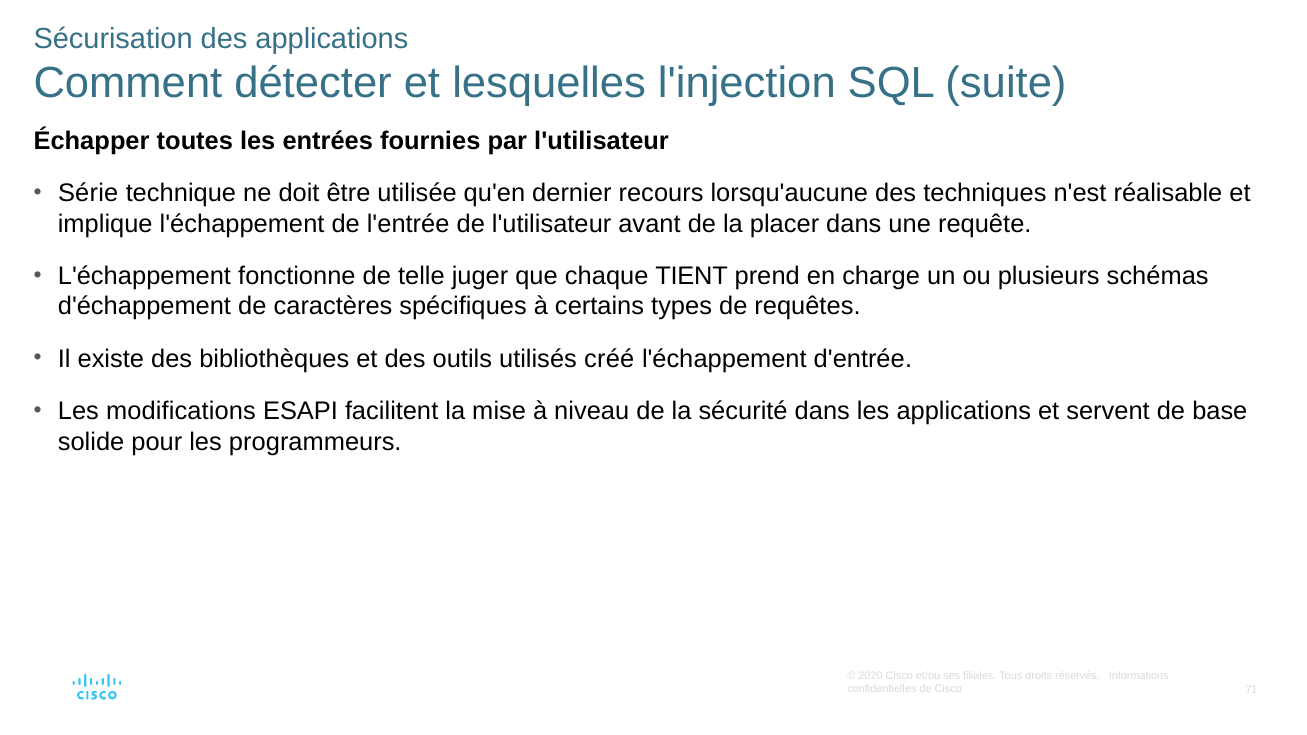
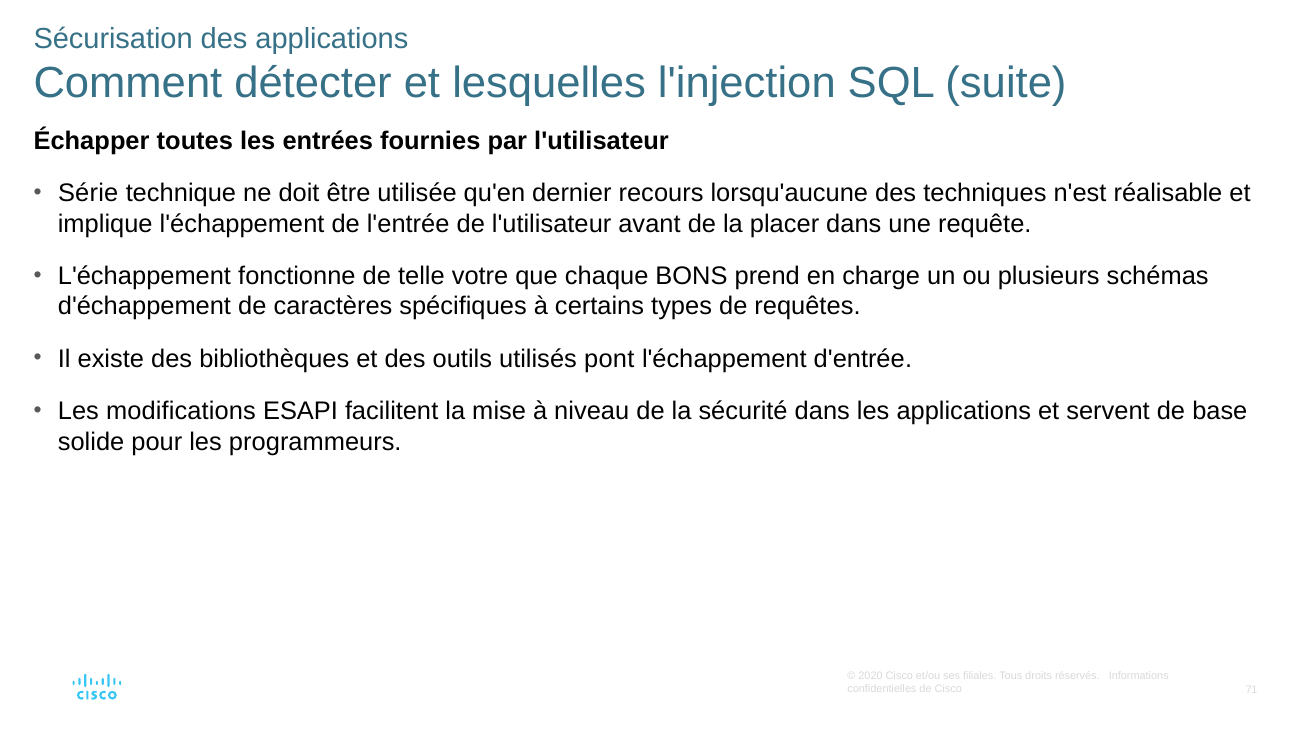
juger: juger -> votre (480, 276)
TIENT: TIENT -> BONS (691, 276)
créé: créé -> pont (609, 359)
